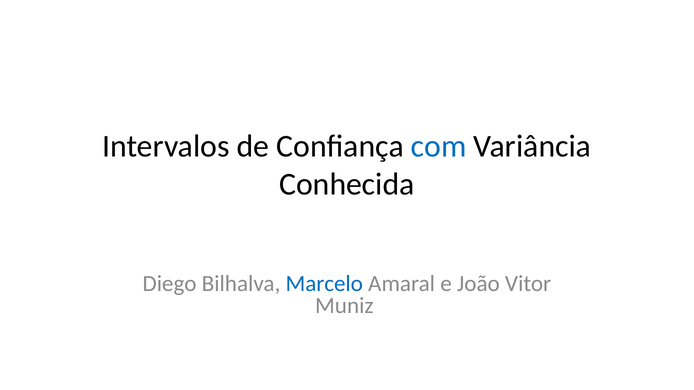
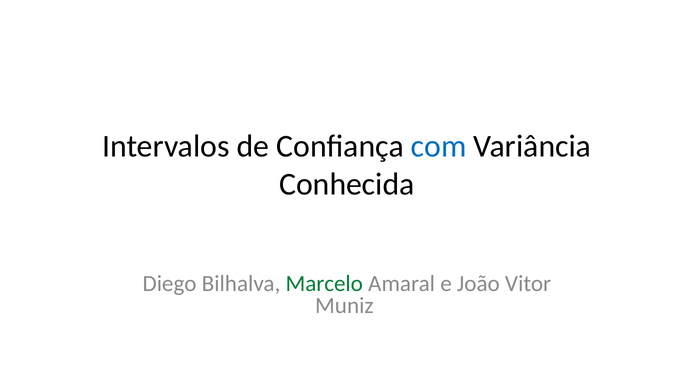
Marcelo colour: blue -> green (324, 284)
